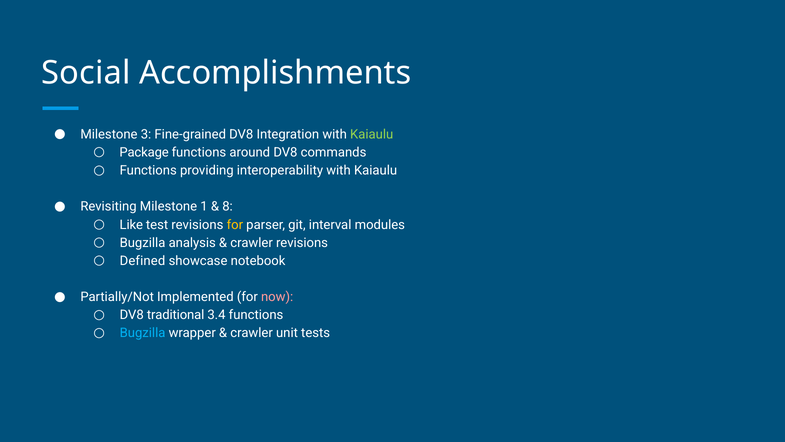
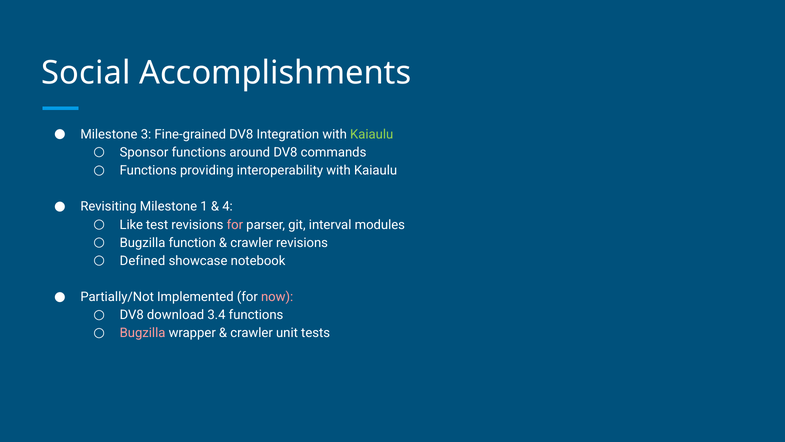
Package: Package -> Sponsor (144, 152)
8: 8 -> 4 (228, 206)
for colour: yellow -> pink (235, 224)
analysis: analysis -> function (192, 243)
traditional: traditional -> download (176, 315)
Bugzilla colour: light blue -> pink (143, 333)
